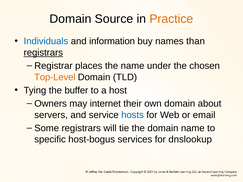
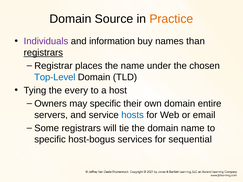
Individuals colour: blue -> purple (46, 41)
Top-Level colour: orange -> blue (55, 77)
buffer: buffer -> every (76, 90)
may internet: internet -> specific (105, 104)
about: about -> entire (210, 104)
dnslookup: dnslookup -> sequential (190, 140)
